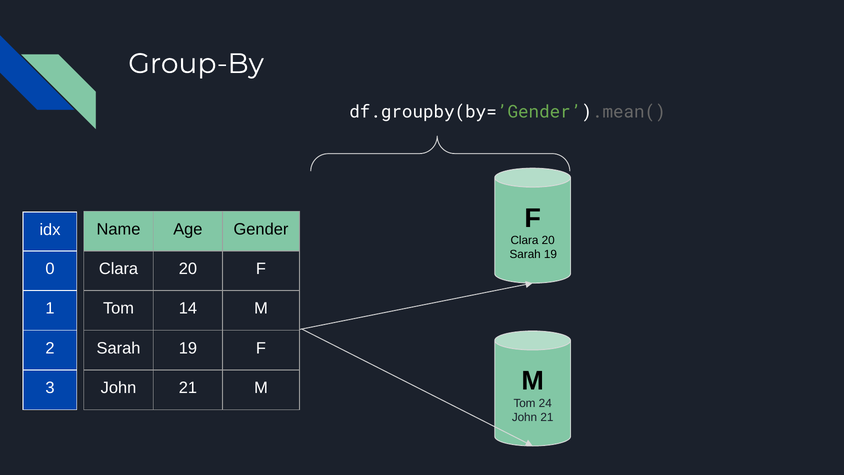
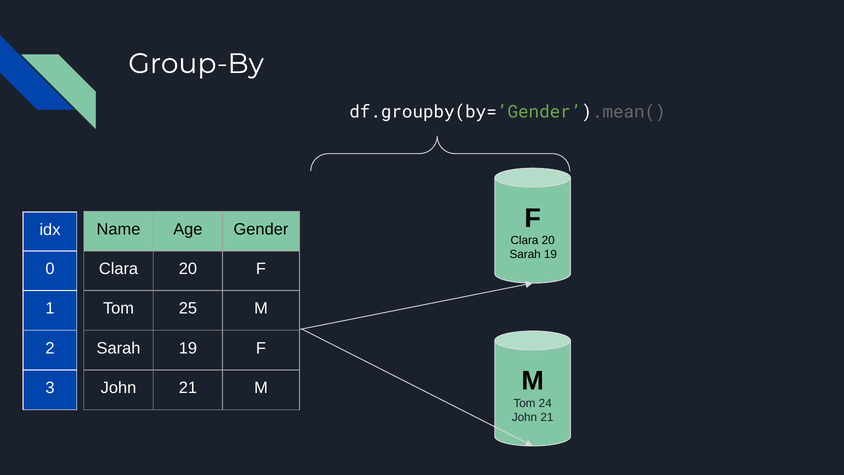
14: 14 -> 25 (188, 308)
